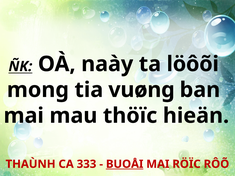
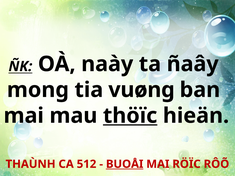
löôõi: löôõi -> ñaây (193, 64)
thöïc underline: none -> present (130, 116)
333: 333 -> 512 (86, 164)
